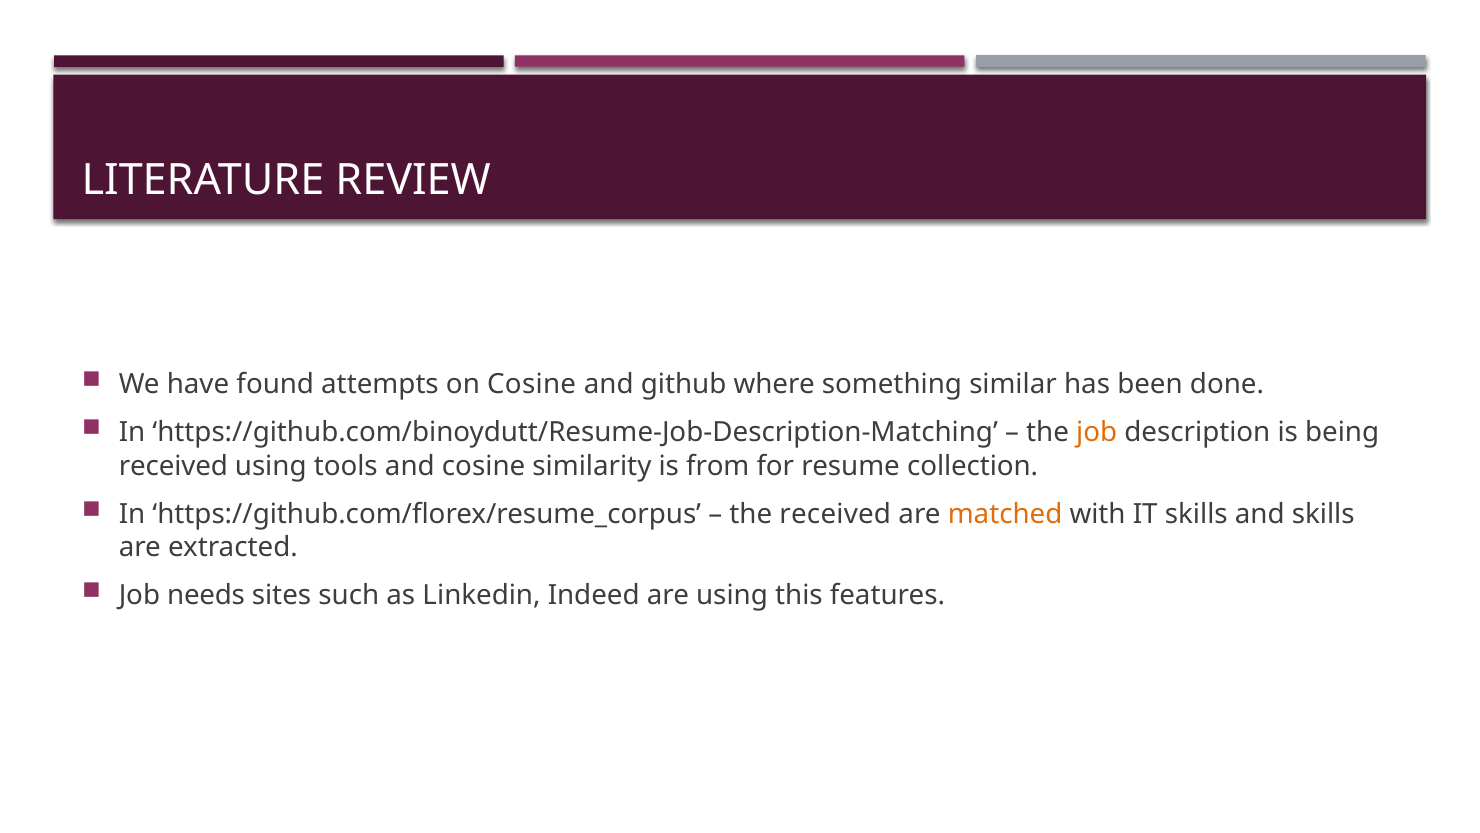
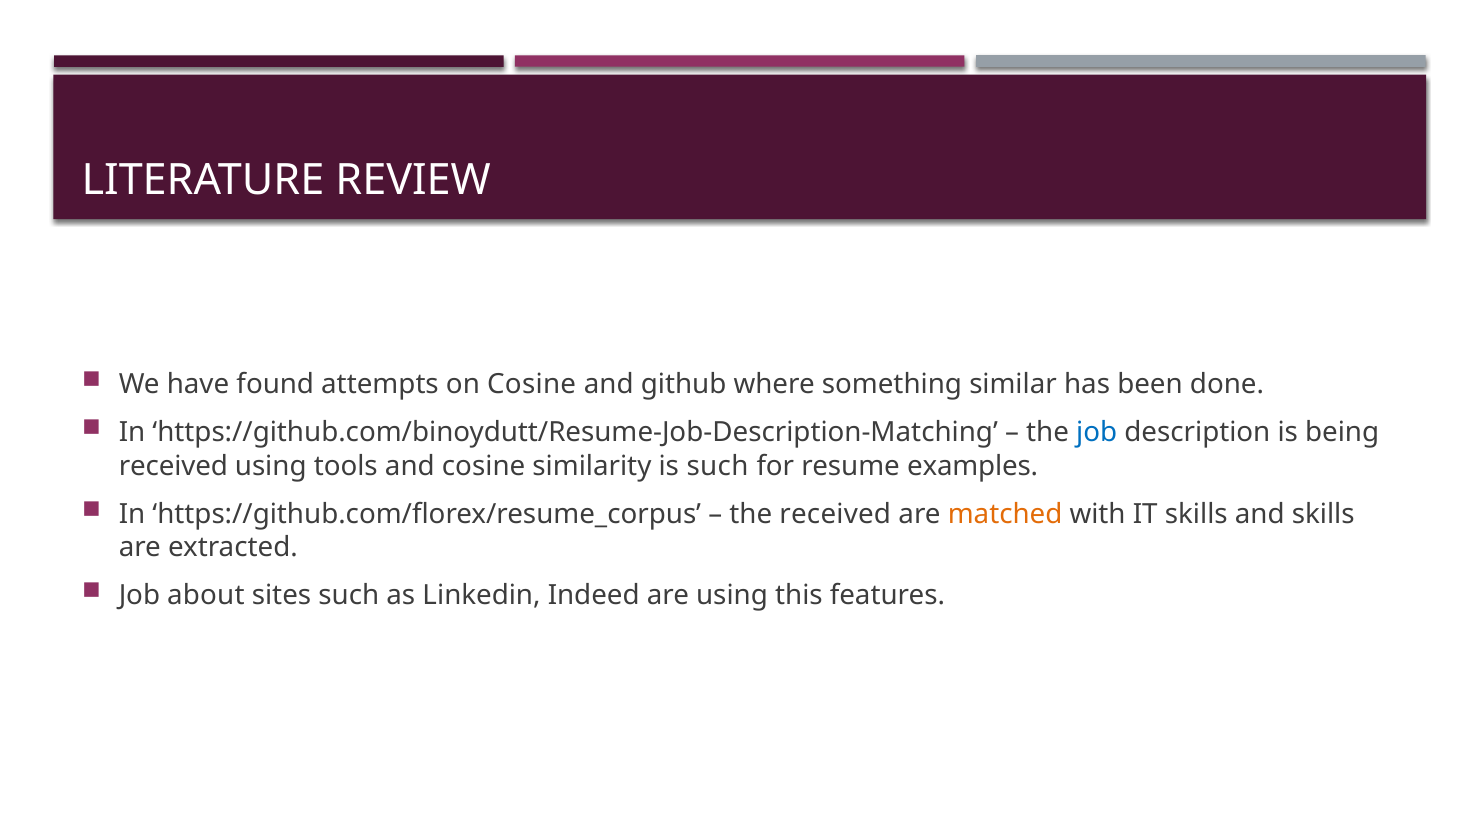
job colour: orange -> blue (1097, 433)
is from: from -> such (718, 466)
collection: collection -> examples (973, 466)
needs: needs -> about (206, 595)
